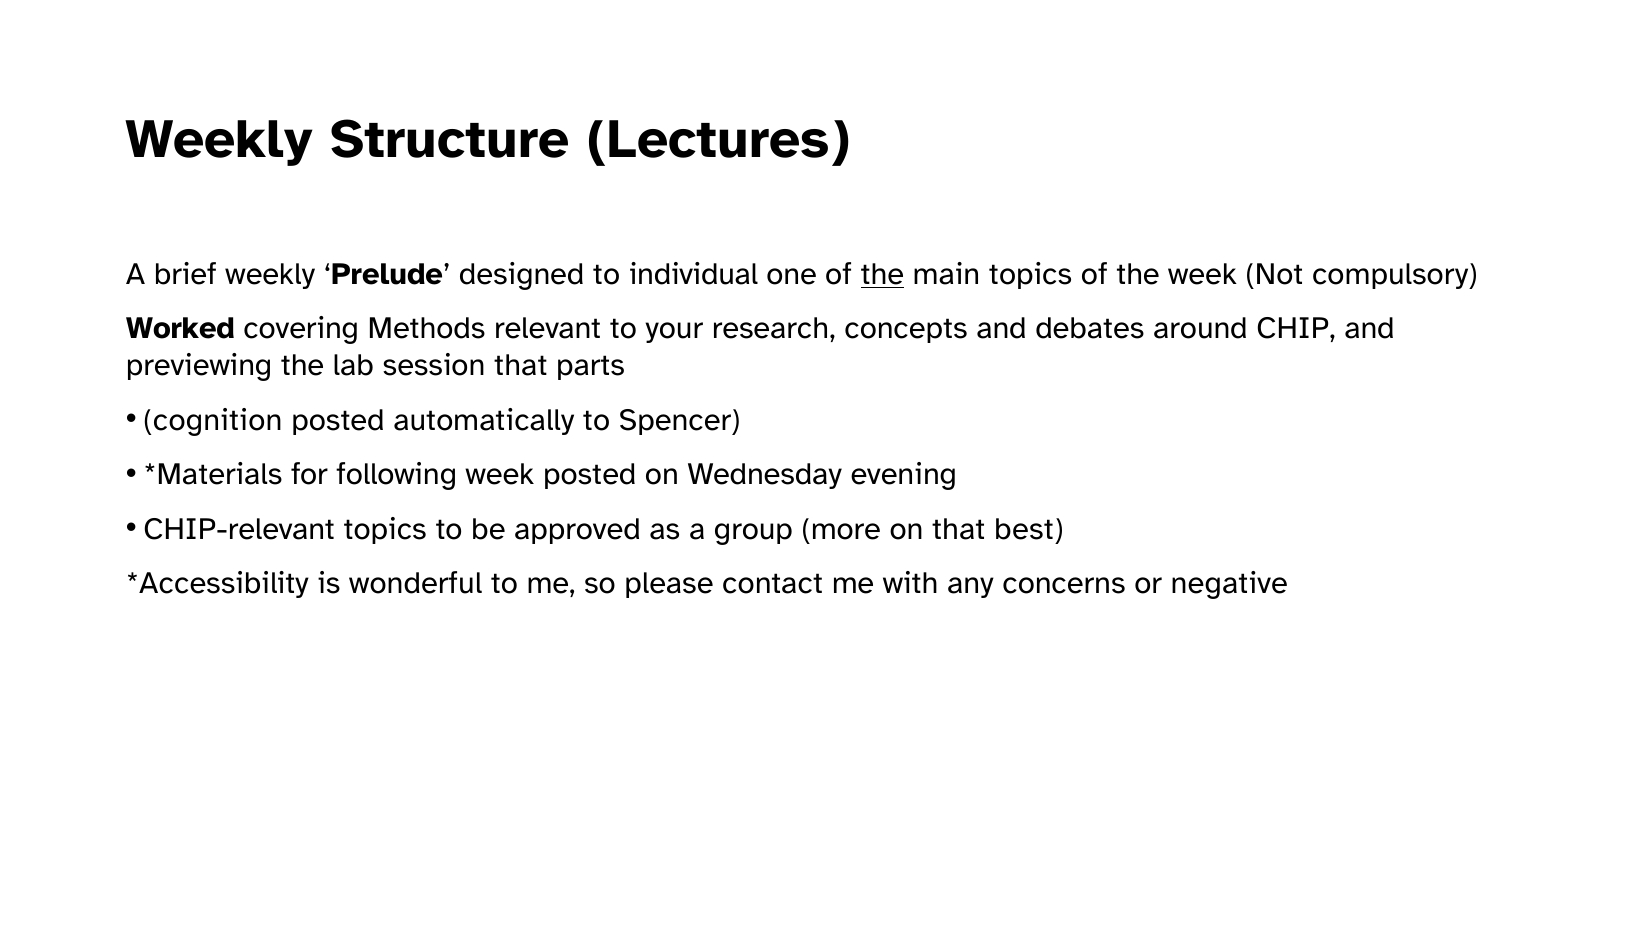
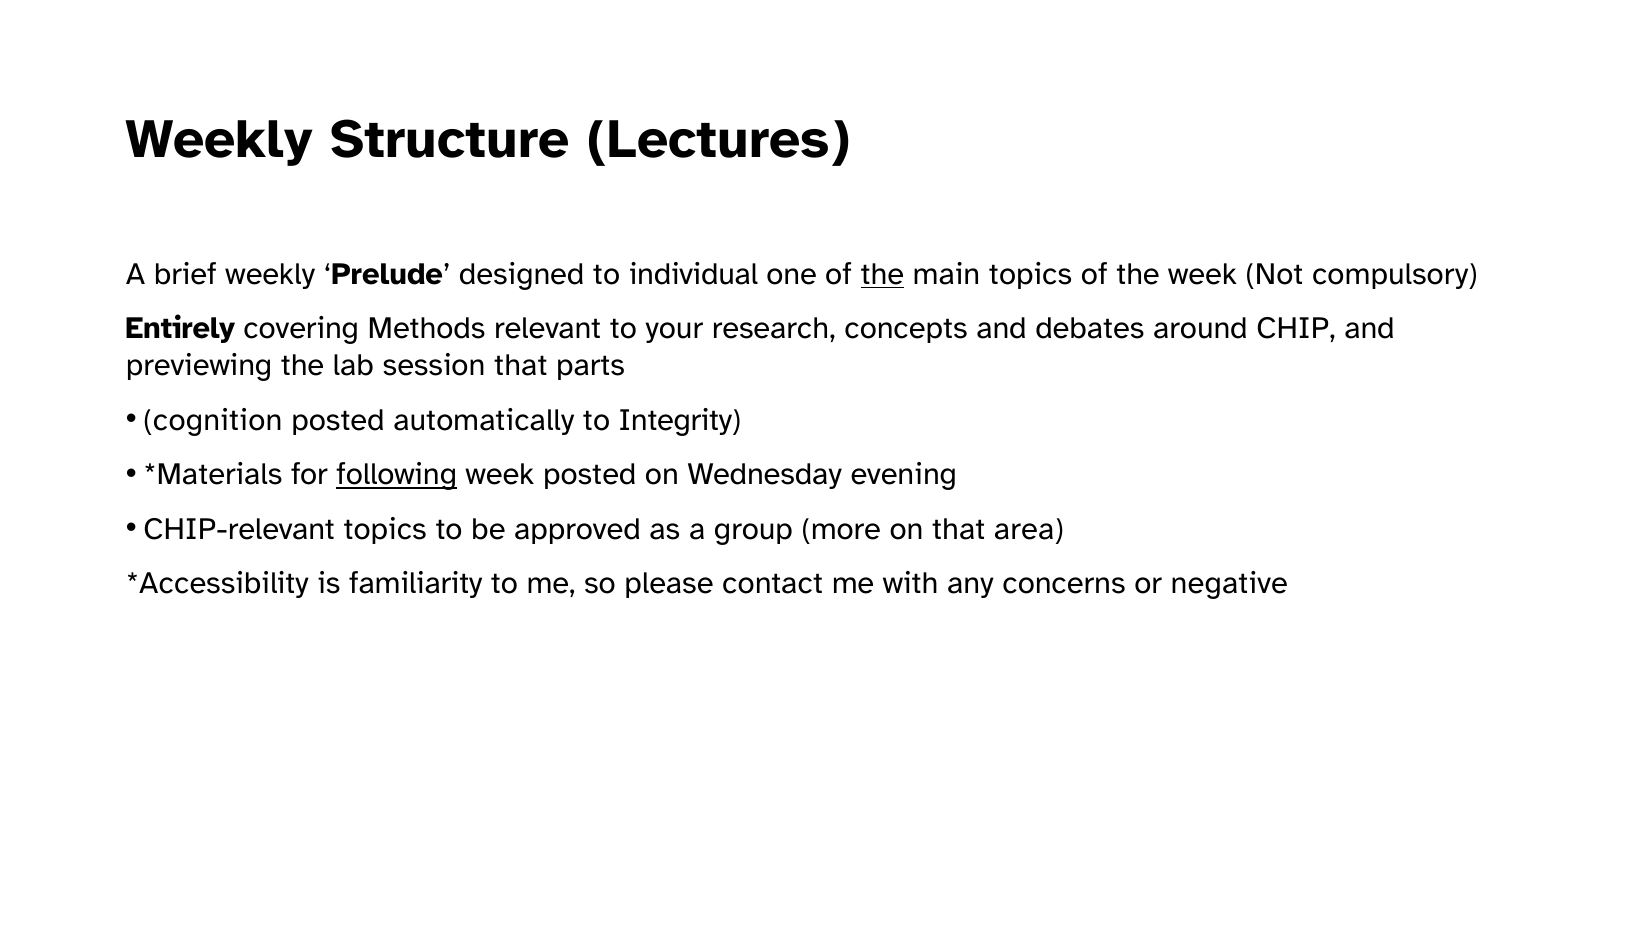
Worked: Worked -> Entirely (180, 329)
Spencer: Spencer -> Integrity (680, 420)
following underline: none -> present (397, 475)
best: best -> area (1029, 529)
wonderful: wonderful -> familiarity (416, 583)
